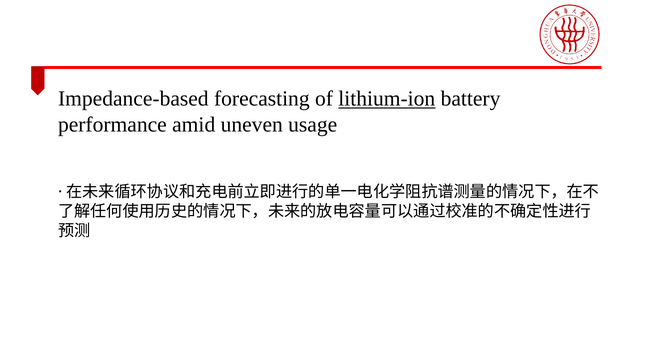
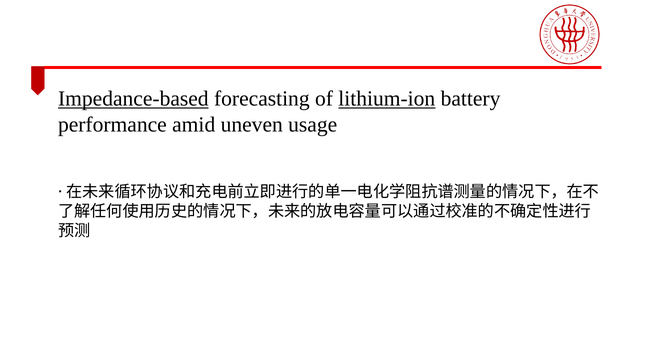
Impedance-based underline: none -> present (133, 99)
